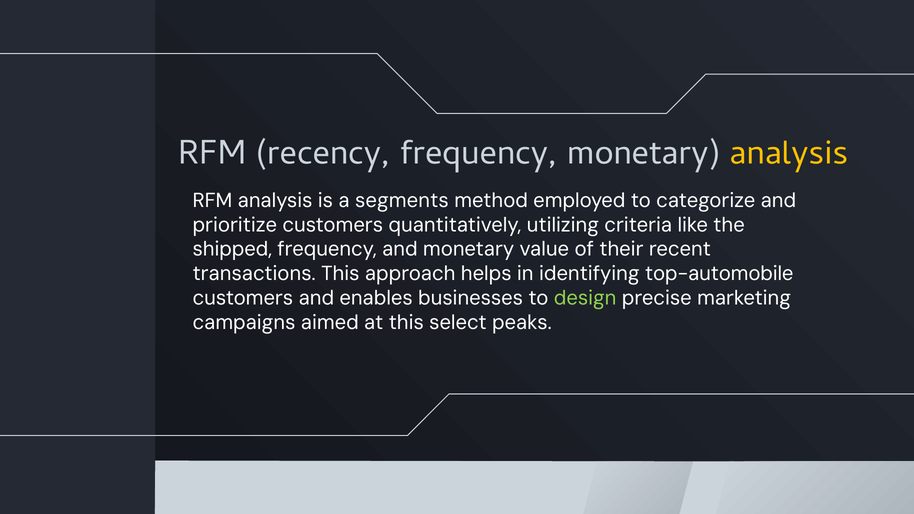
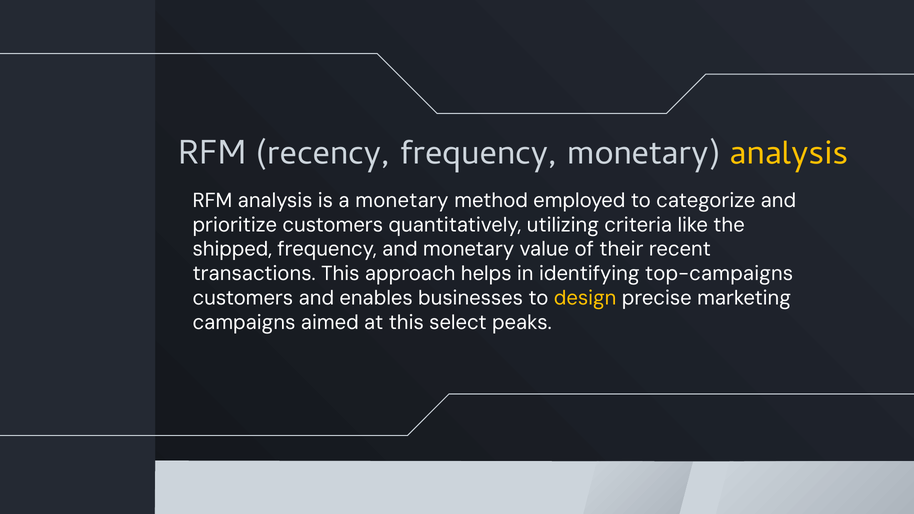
a segments: segments -> monetary (402, 201)
top-automobile: top-automobile -> top-campaigns (719, 274)
design colour: light green -> yellow (585, 298)
